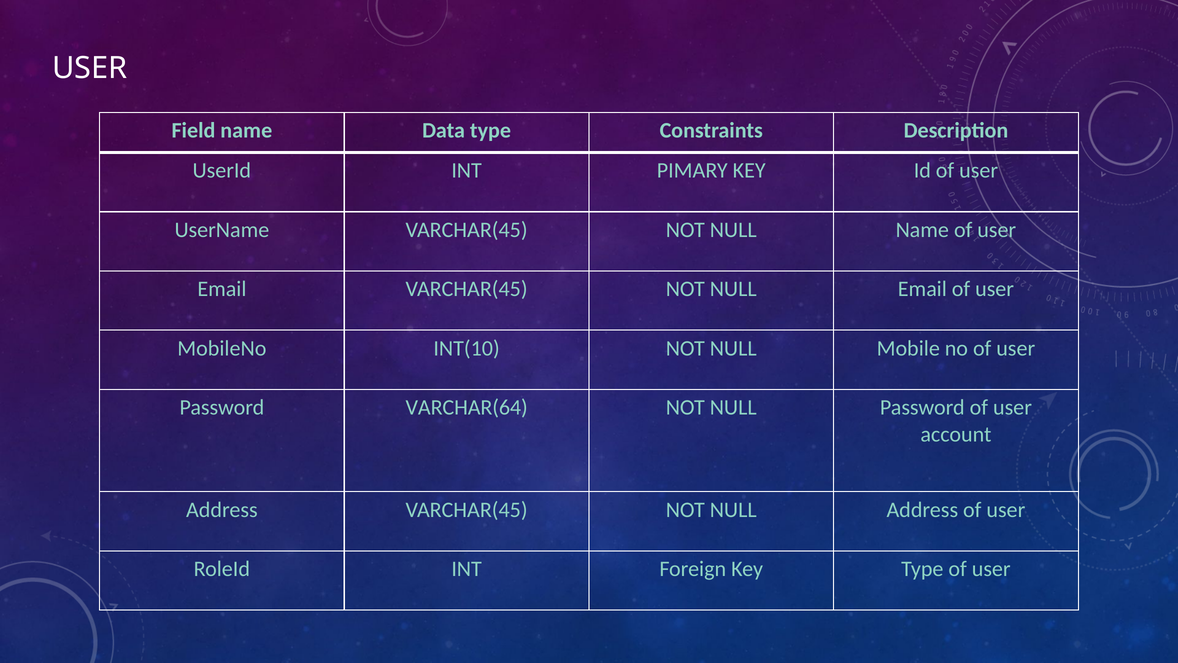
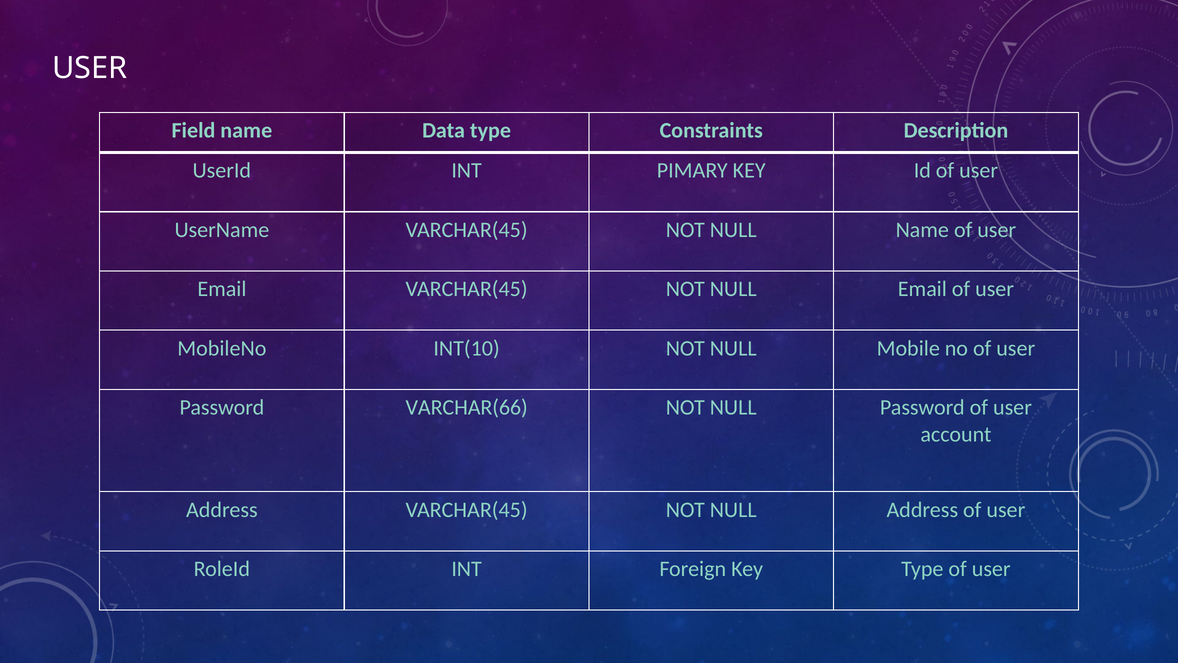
VARCHAR(64: VARCHAR(64 -> VARCHAR(66 (467, 407)
